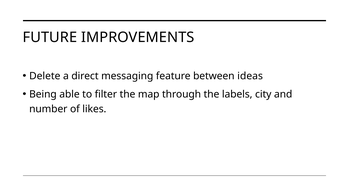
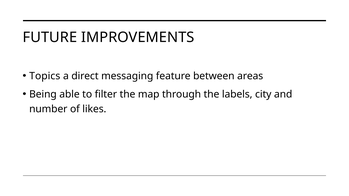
Delete: Delete -> Topics (45, 76)
ideas: ideas -> areas (250, 76)
